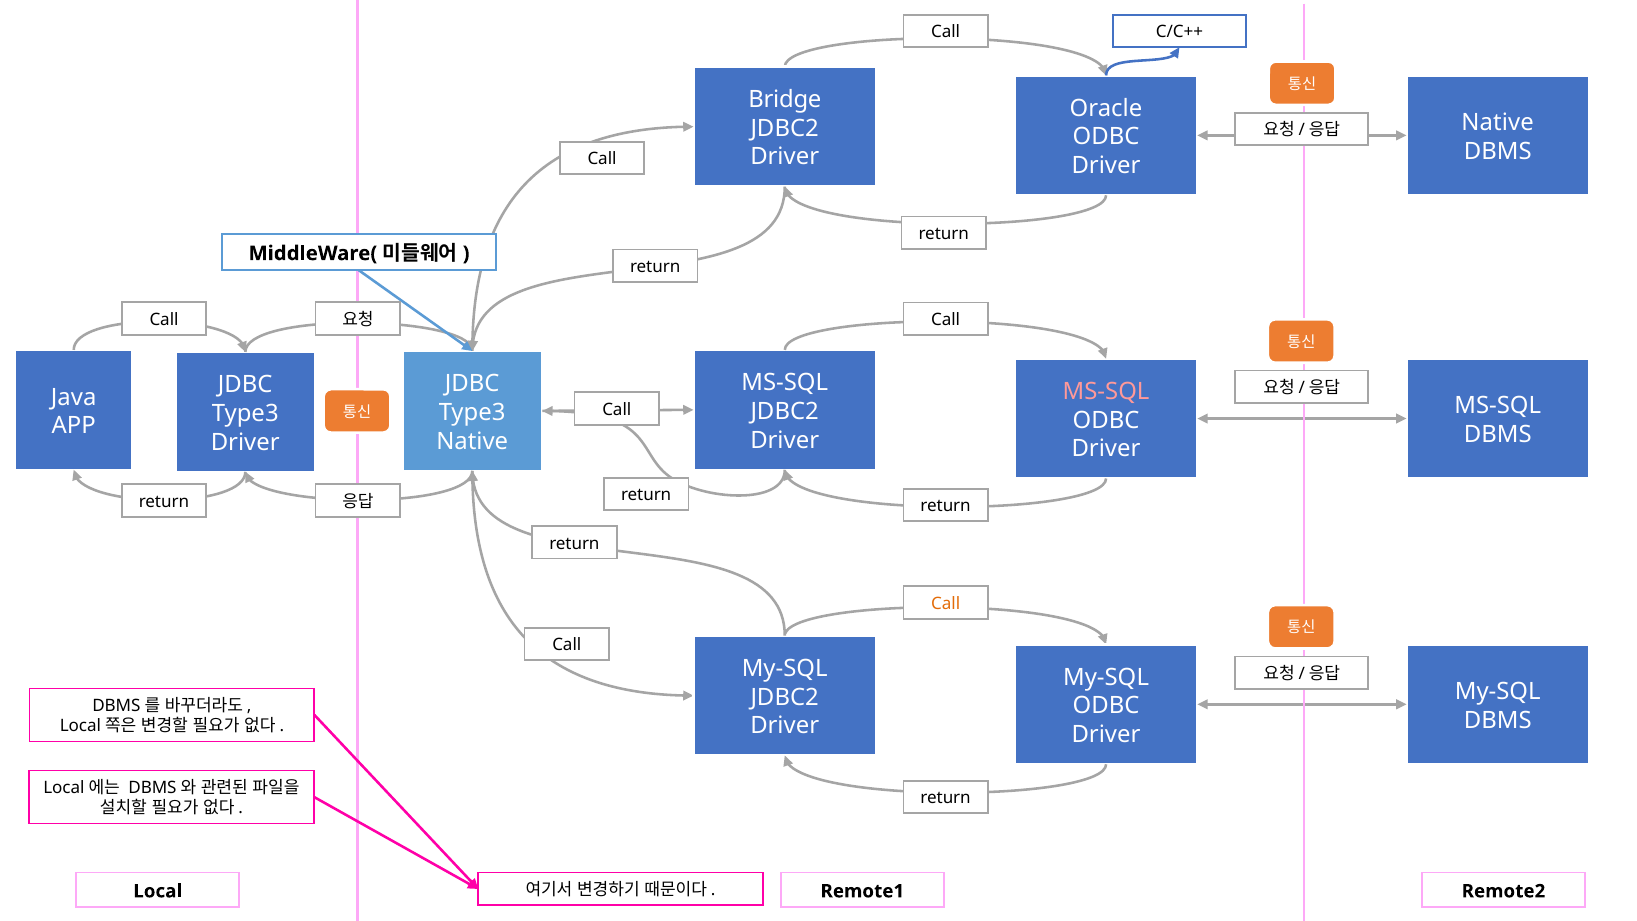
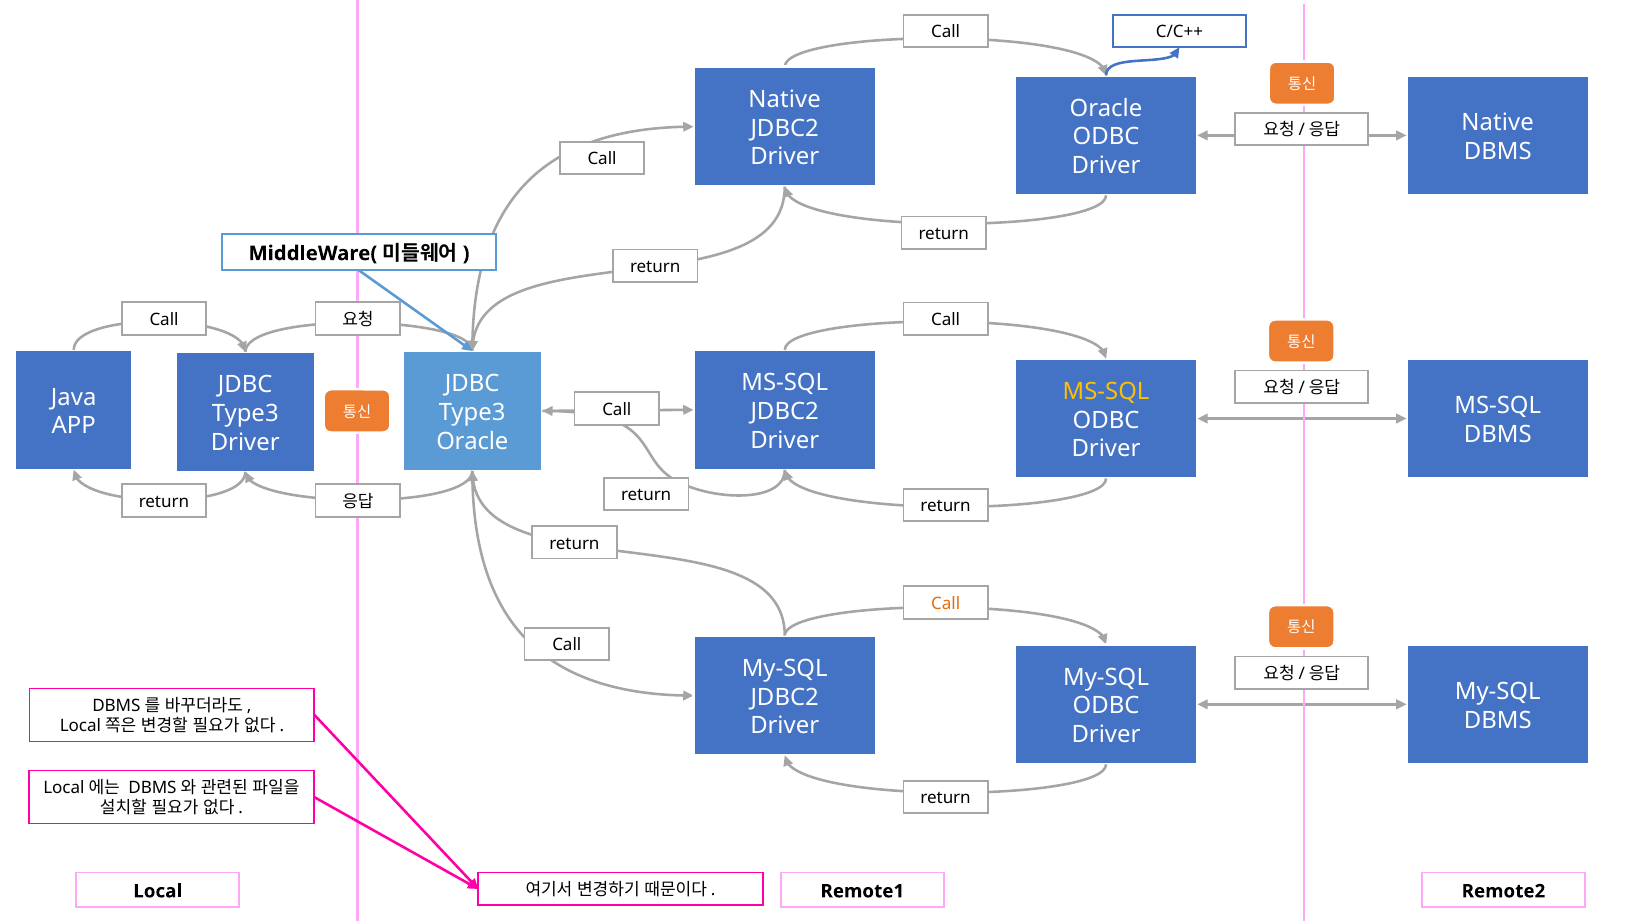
Bridge: Bridge -> Native (785, 100)
MS-SQL colour: pink -> yellow (1106, 391)
Native: Native -> Oracle (472, 441)
